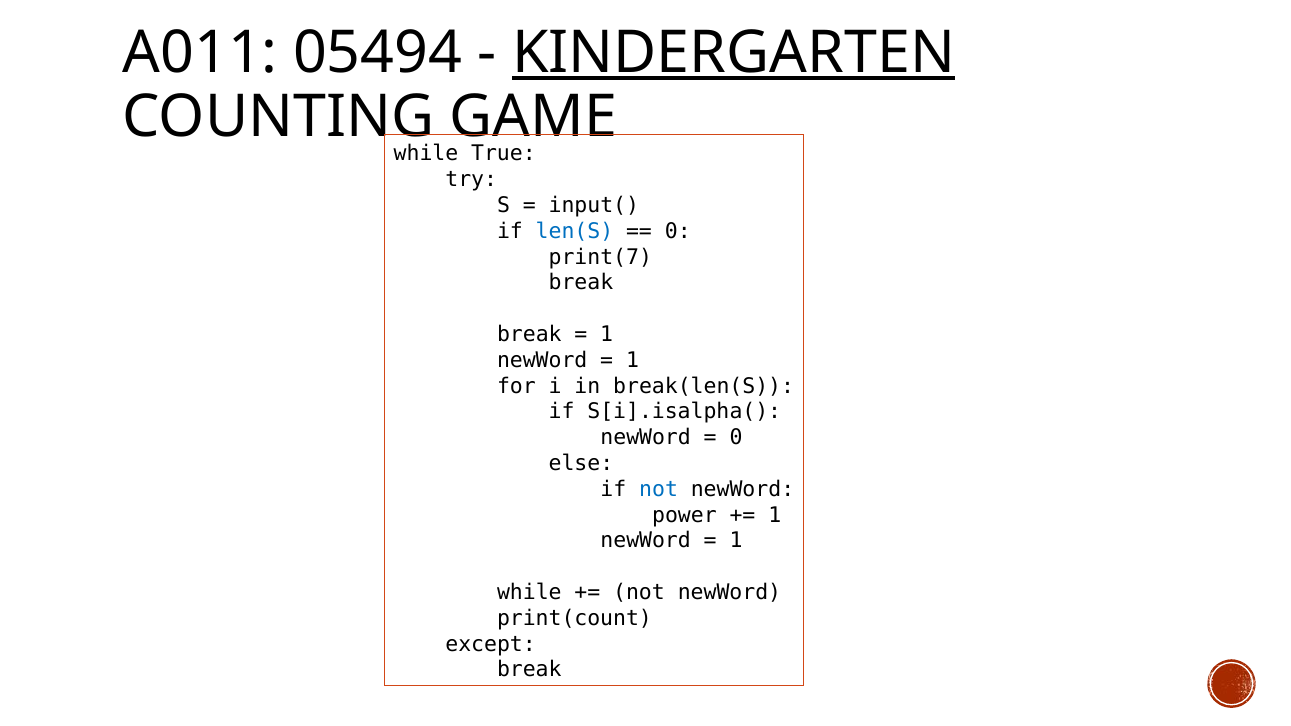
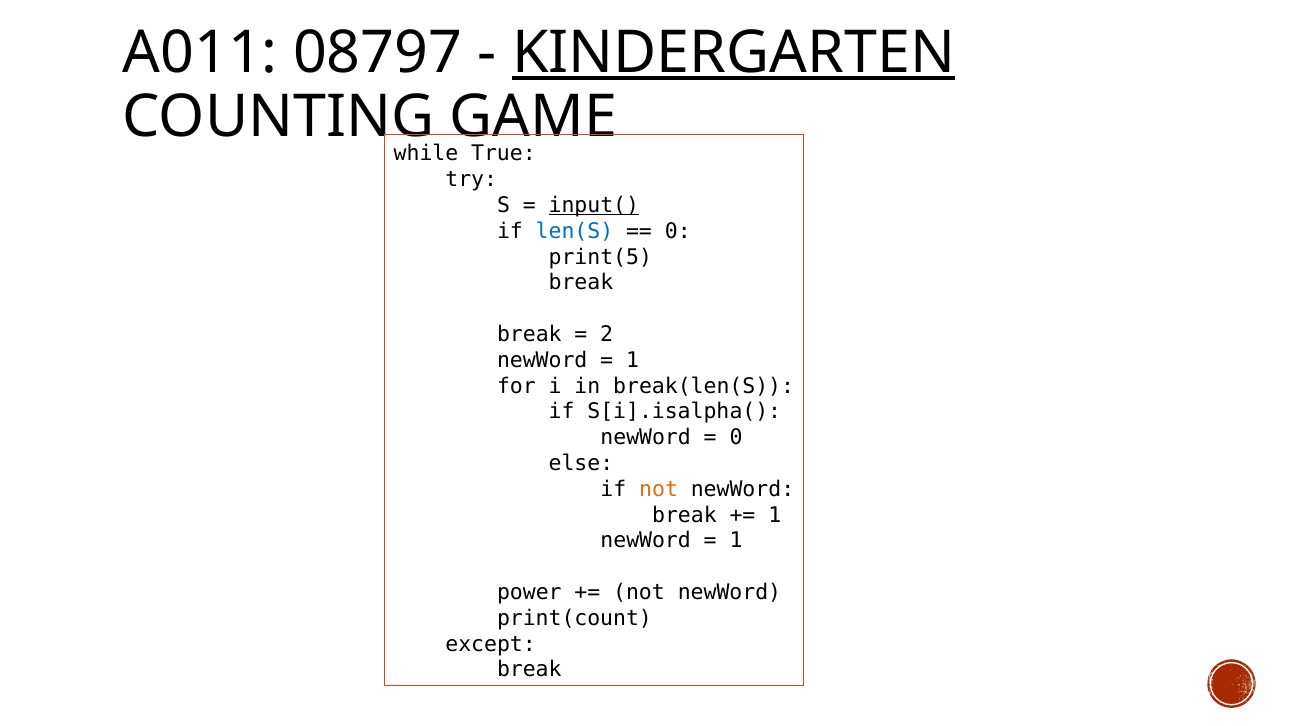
05494: 05494 -> 08797 (378, 53)
input( underline: none -> present (594, 205)
print(7: print(7 -> print(5 (600, 257)
1: 1 -> 2 (607, 334)
not colour: blue -> orange (659, 489)
power: power -> break (684, 515)
while: while -> power (529, 593)
